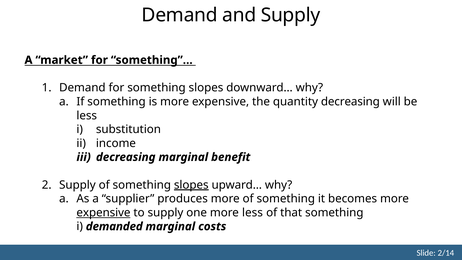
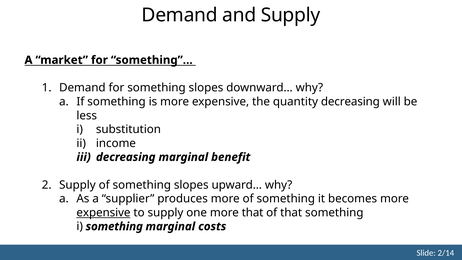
slopes underline: present -> none (191, 185)
more less: less -> that (253, 212)
i demanded: demanded -> something (114, 226)
